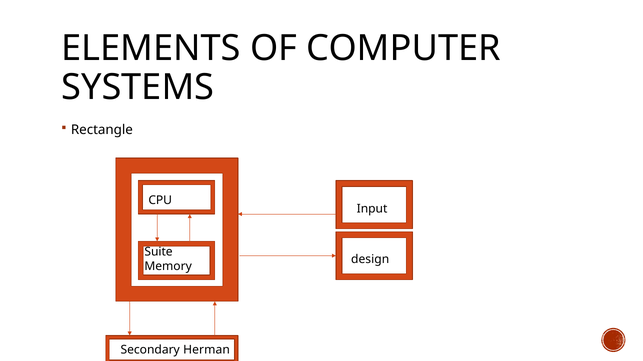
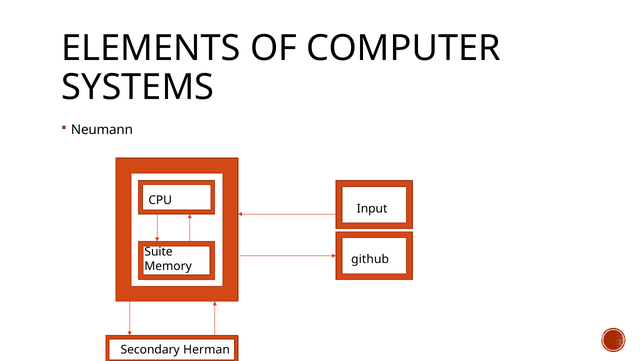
Rectangle: Rectangle -> Neumann (102, 130)
design: design -> github (370, 260)
